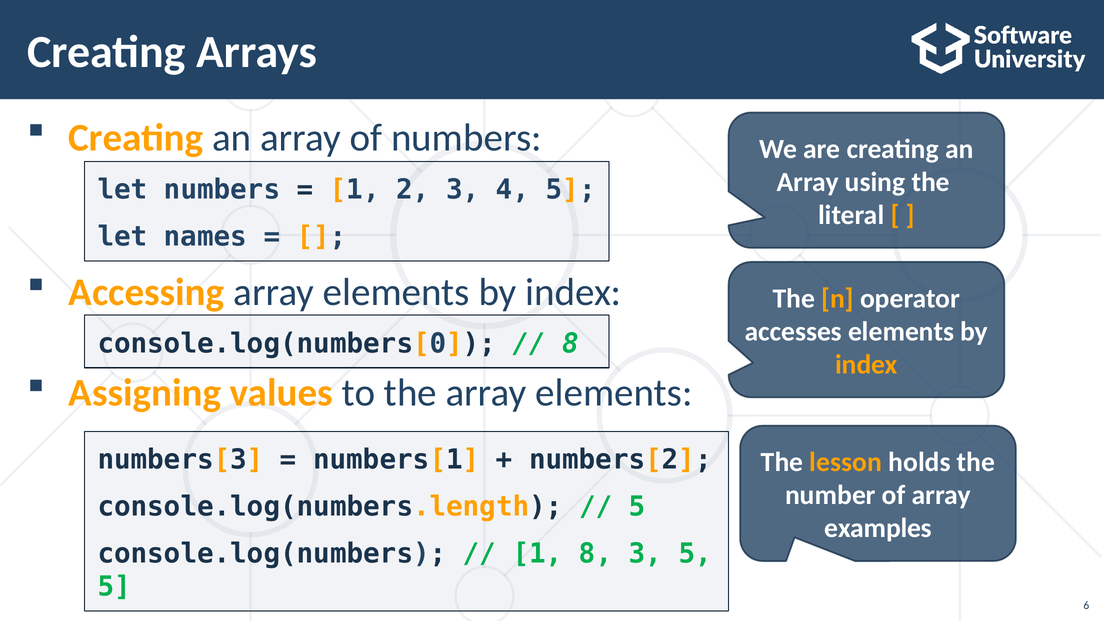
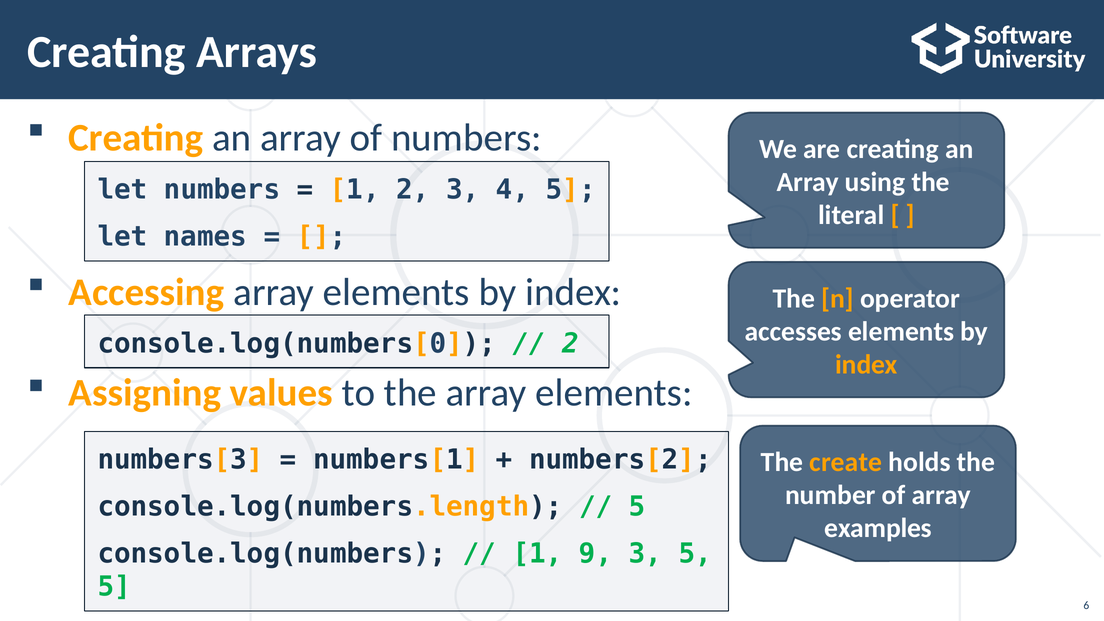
8: 8 -> 2 (571, 343)
lesson: lesson -> create (846, 462)
1 8: 8 -> 9 (596, 554)
